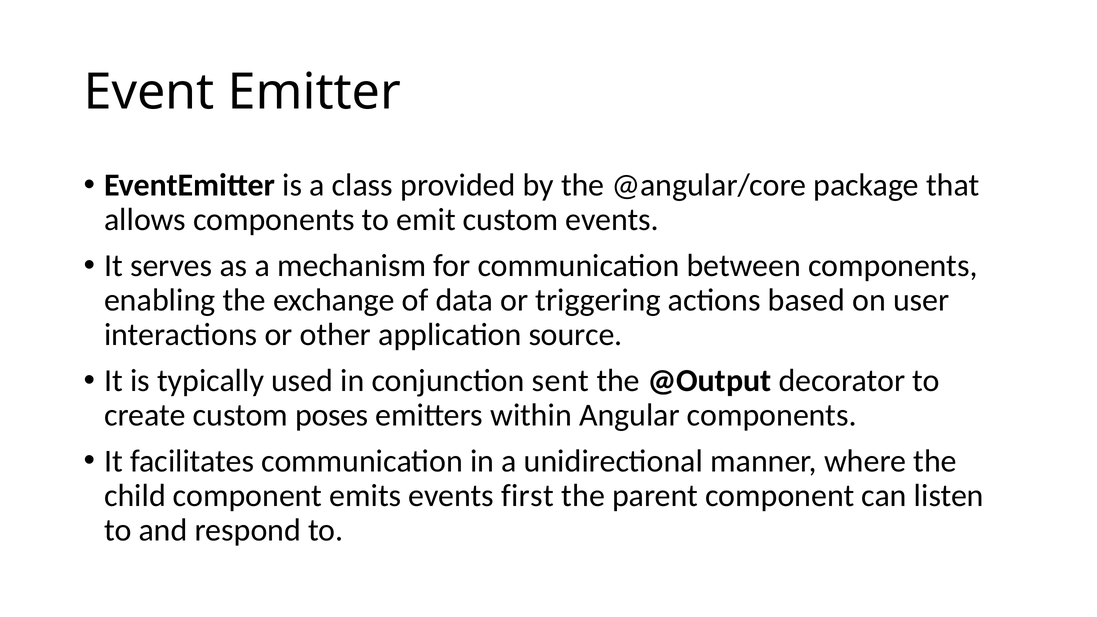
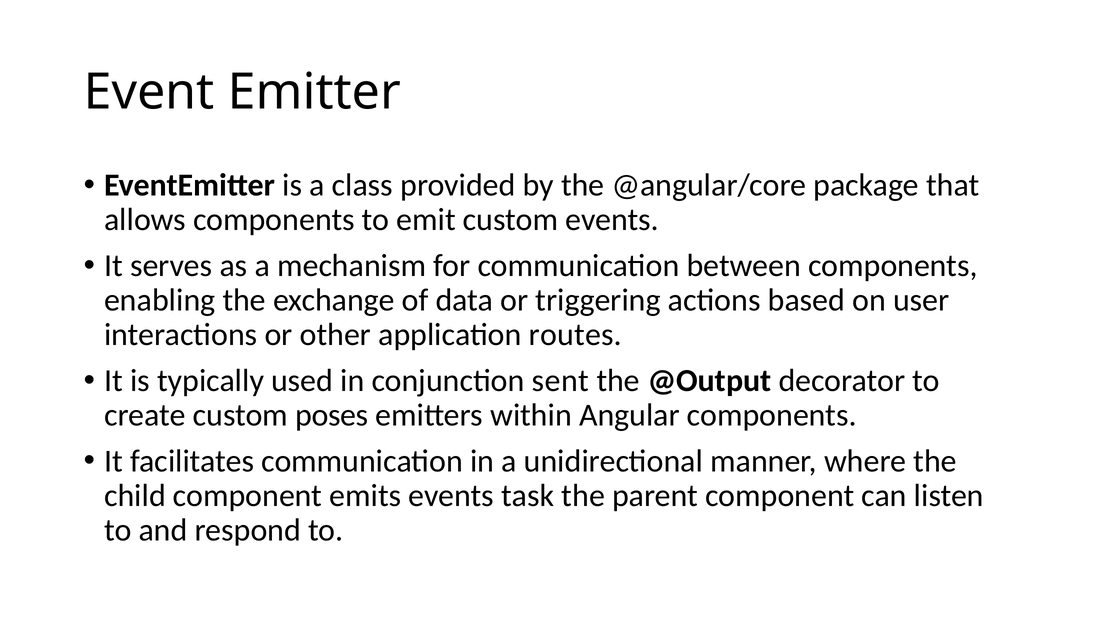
source: source -> routes (575, 335)
first: first -> task (528, 496)
